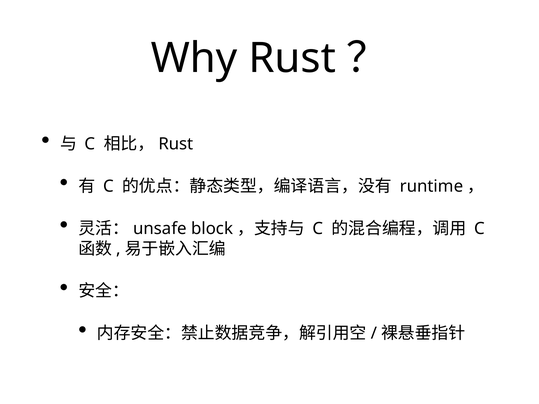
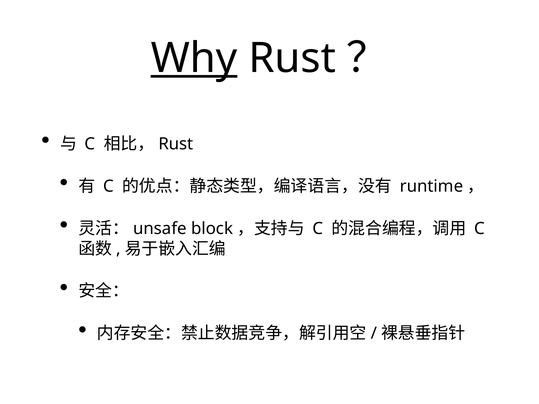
Why underline: none -> present (194, 58)
